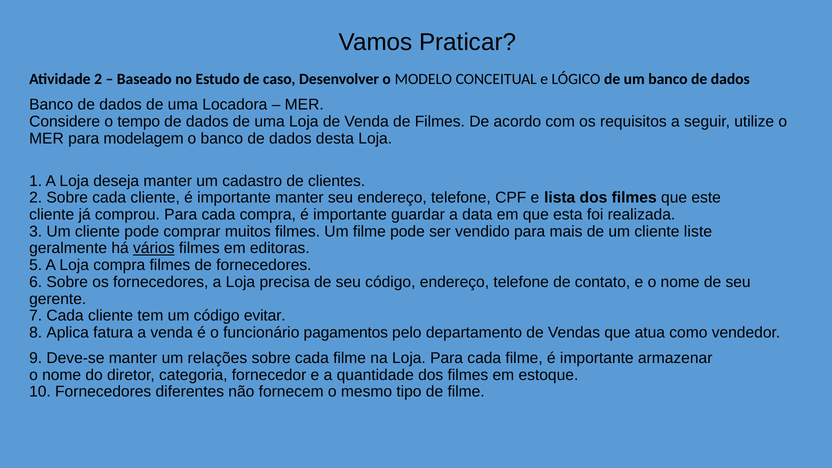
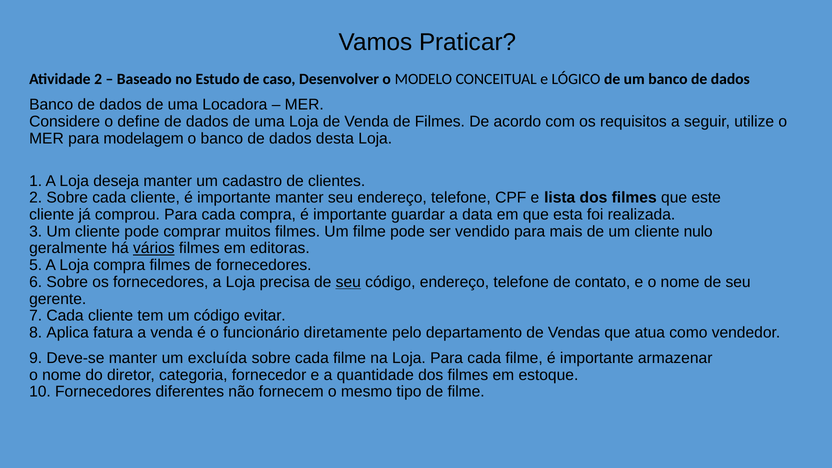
tempo: tempo -> define (139, 122)
liste: liste -> nulo (698, 231)
seu underline: none -> present (348, 282)
pagamentos: pagamentos -> diretamente (346, 333)
relações: relações -> excluída (217, 358)
